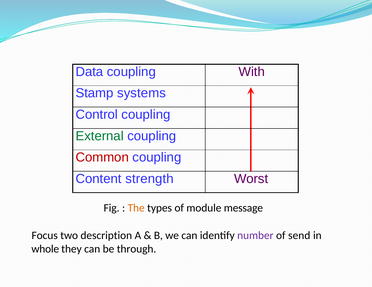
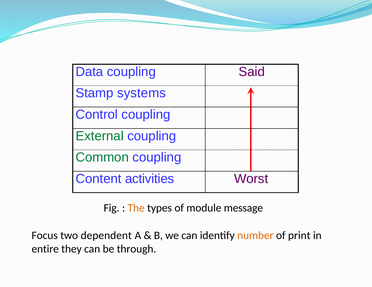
With: With -> Said (252, 72)
Common colour: red -> green (102, 158)
strength: strength -> activities (150, 179)
description: description -> dependent (106, 236)
number colour: purple -> orange (255, 236)
send: send -> print (299, 236)
whole: whole -> entire (45, 249)
